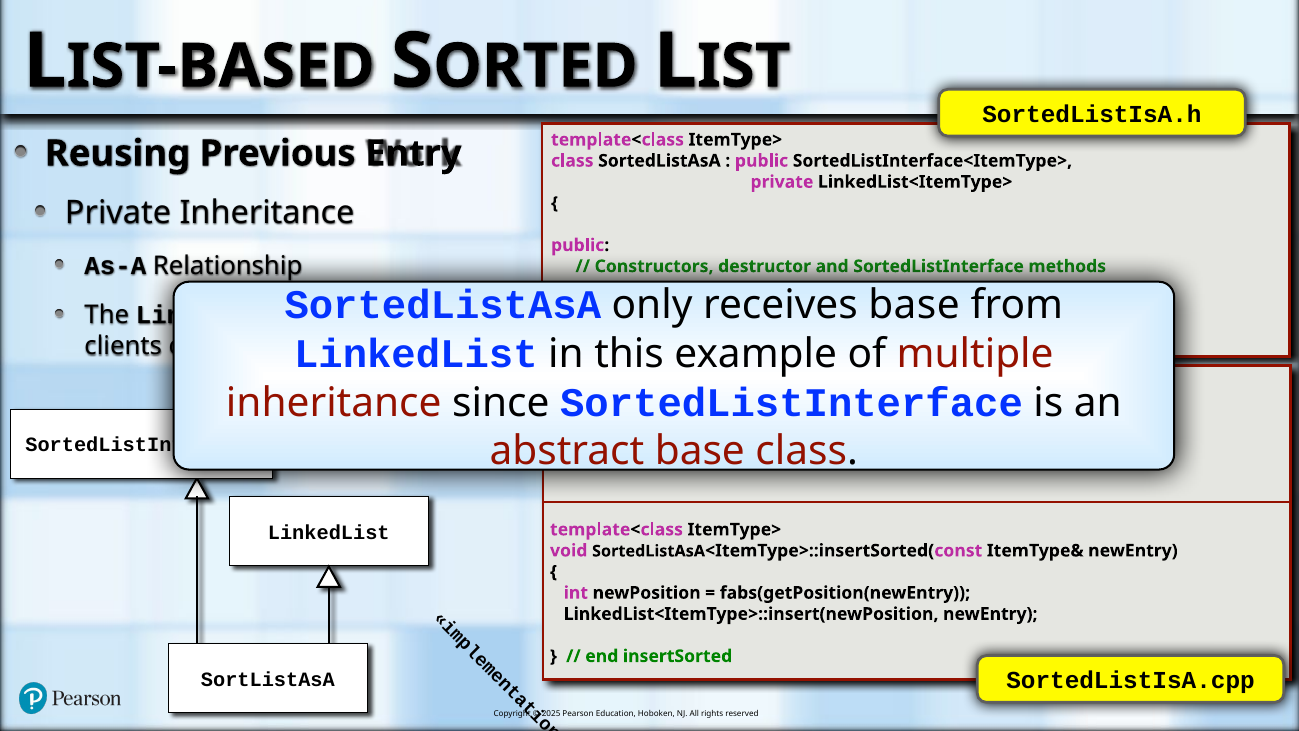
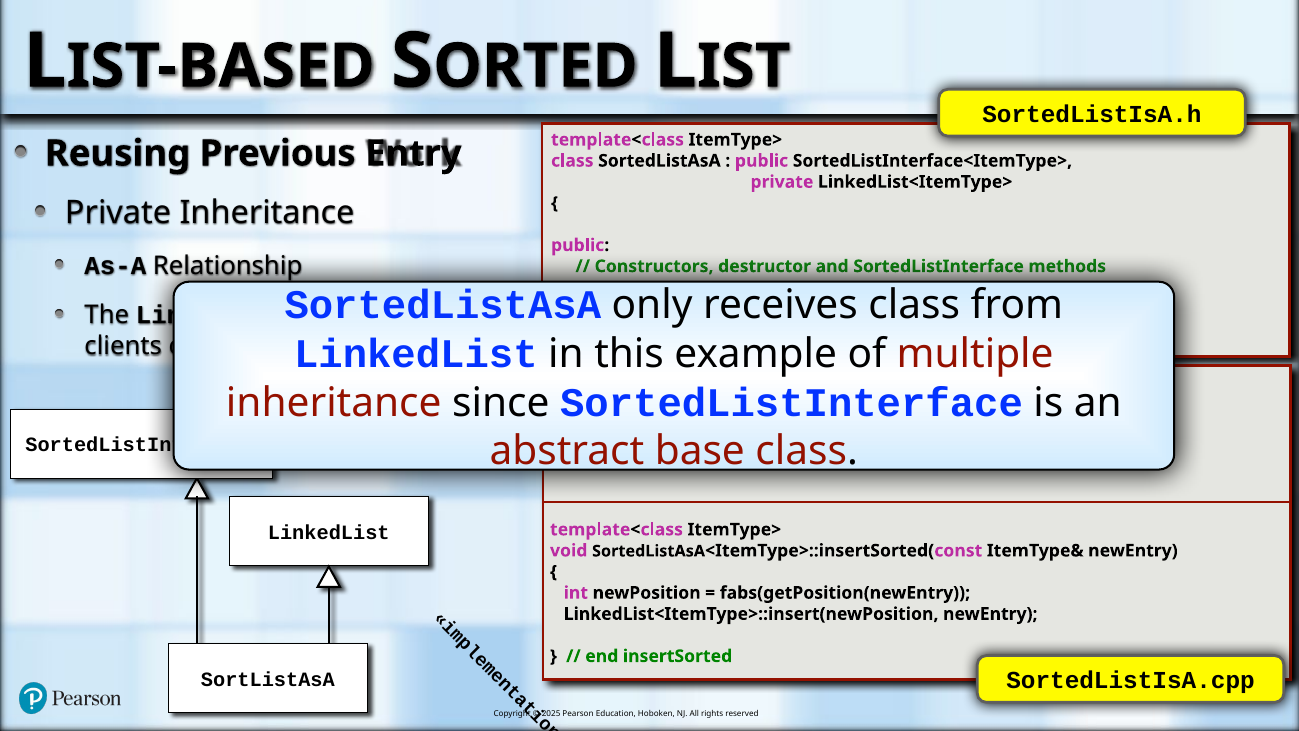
base: base -> class (914, 305)
